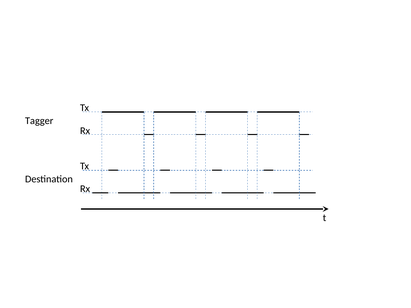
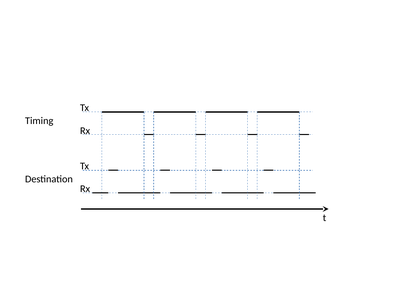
Tagger: Tagger -> Timing (39, 121)
